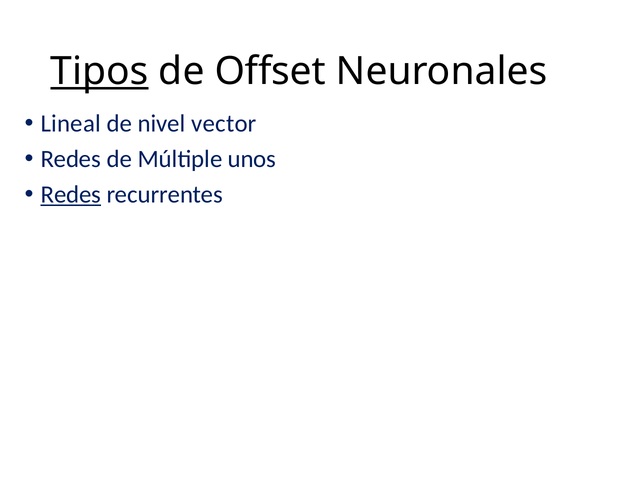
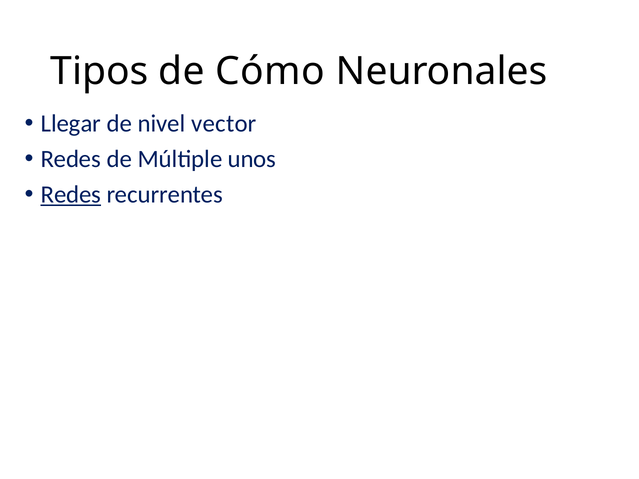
Tipos underline: present -> none (99, 72)
Offset: Offset -> Cómo (270, 72)
Lineal: Lineal -> Llegar (71, 123)
